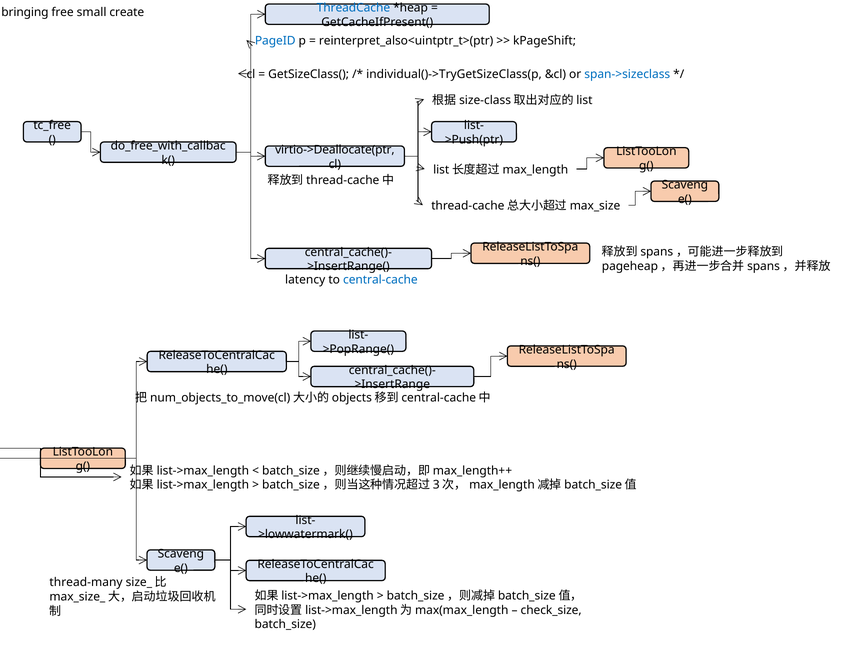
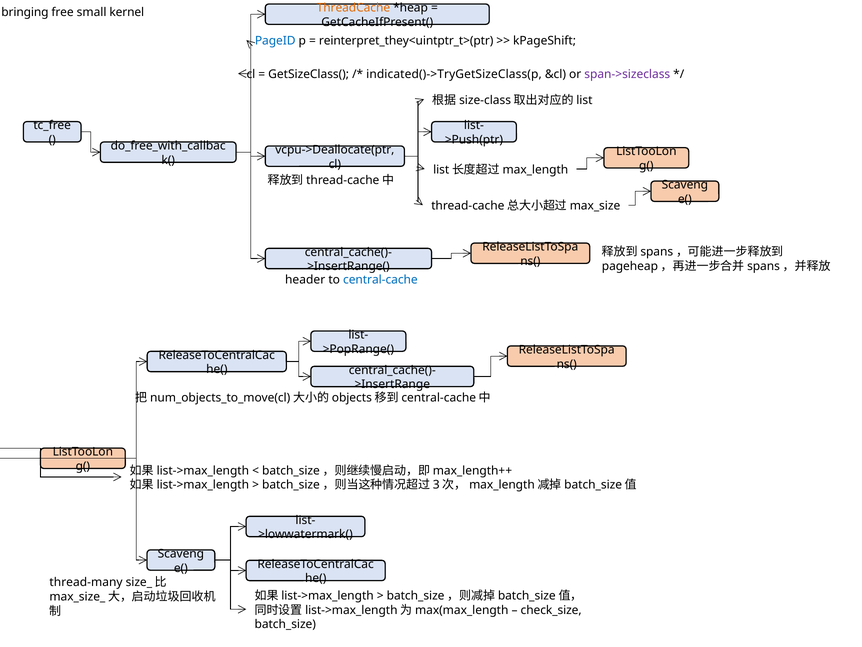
ThreadCache colour: blue -> orange (353, 8)
create: create -> kernel (127, 12)
reinterpret_also<uintptr_t>(ptr: reinterpret_also<uintptr_t>(ptr -> reinterpret_they<uintptr_t>(ptr (406, 41)
individual()->TryGetSizeClass(p: individual()->TryGetSizeClass(p -> indicated()->TryGetSizeClass(p (454, 74)
span->sizeclass colour: blue -> purple (627, 74)
virtio->Deallocate(ptr: virtio->Deallocate(ptr -> vcpu->Deallocate(ptr (335, 150)
latency: latency -> header (305, 279)
